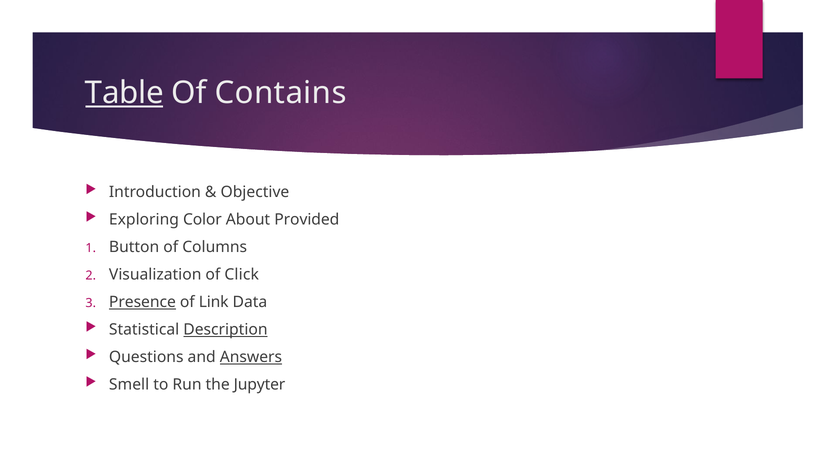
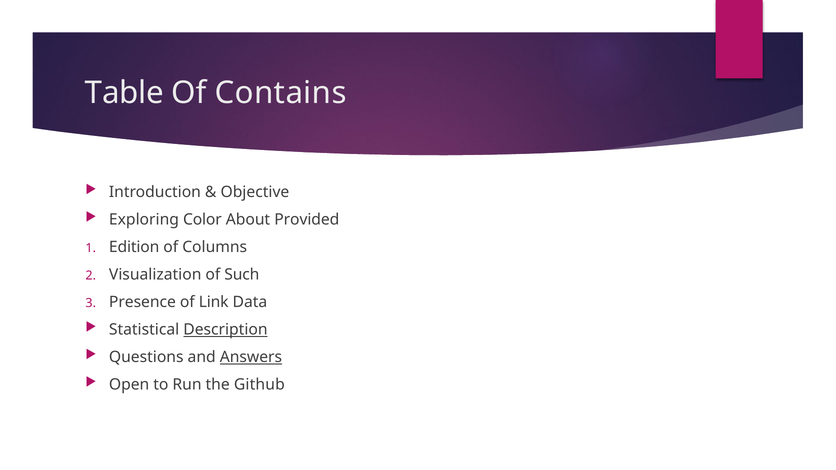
Table underline: present -> none (124, 93)
Button: Button -> Edition (134, 247)
Click: Click -> Such (242, 275)
Presence underline: present -> none (142, 302)
Smell: Smell -> Open (129, 385)
Jupyter: Jupyter -> Github (259, 385)
